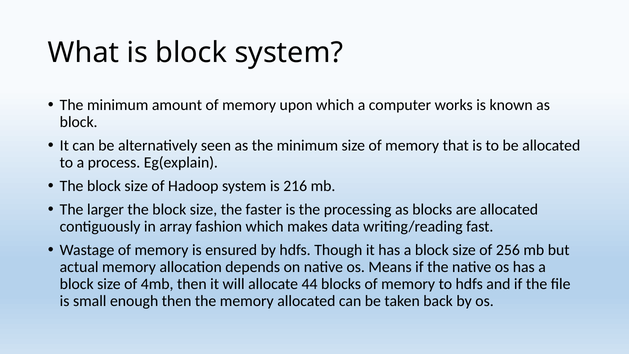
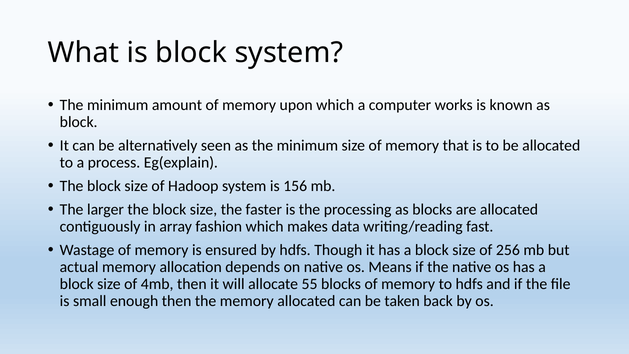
216: 216 -> 156 (295, 186)
44: 44 -> 55 (310, 284)
